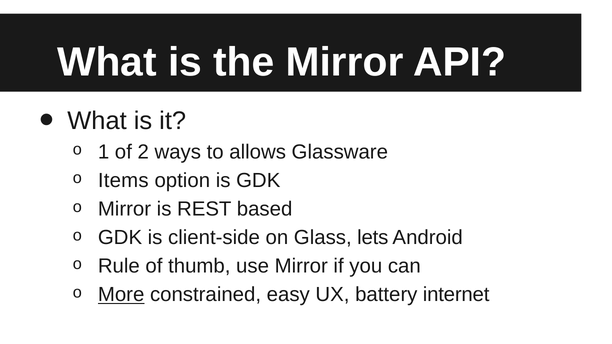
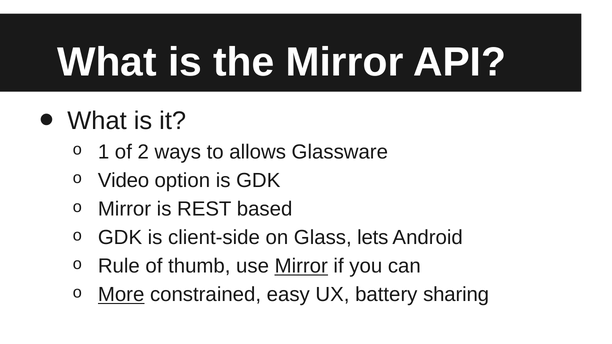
Items: Items -> Video (124, 181)
Mirror underline: none -> present (301, 266)
internet: internet -> sharing (456, 295)
